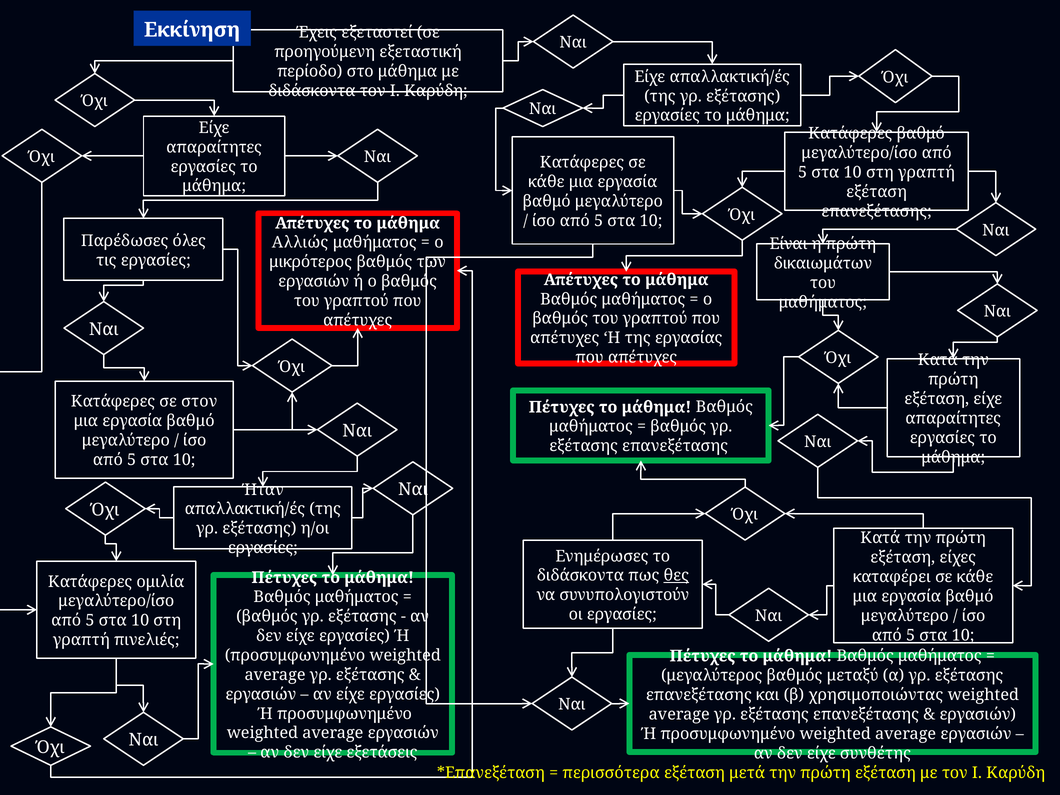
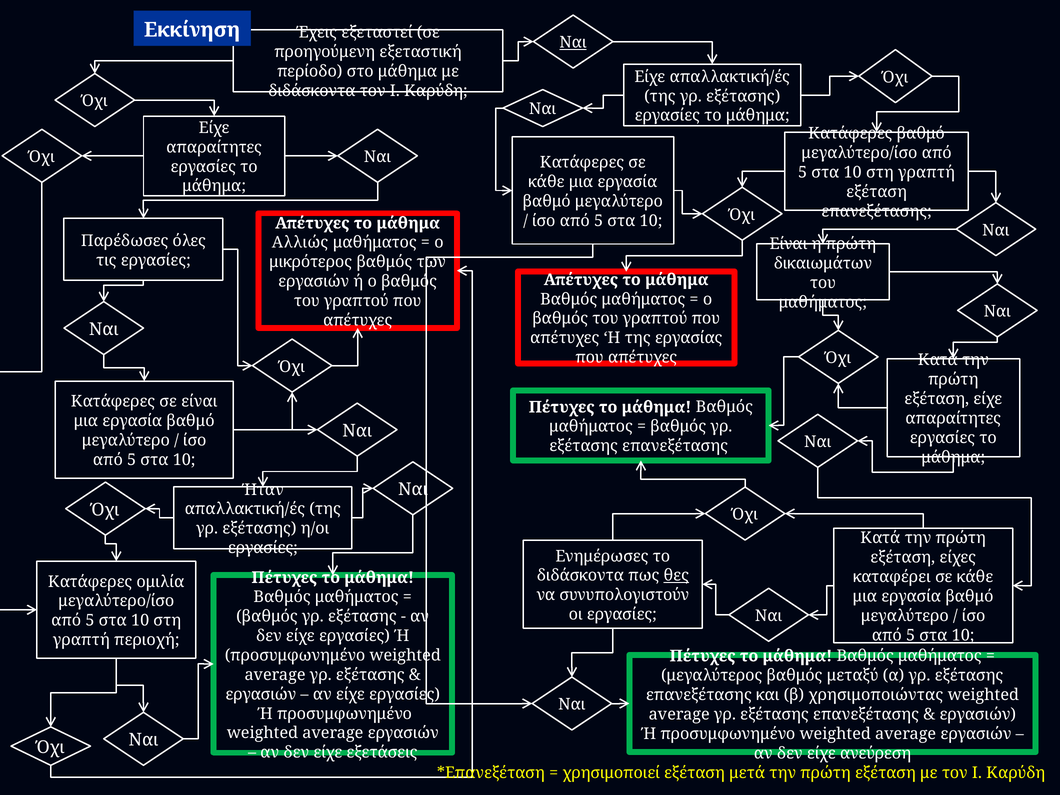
Ναι underline: none -> present (573, 43)
σε στον: στον -> είναι (199, 402)
πινελιές: πινελιές -> περιοχή (147, 640)
συνθέτης: συνθέτης -> ανεύρεση (876, 753)
περισσότερα: περισσότερα -> χρησιμοποιεί (611, 773)
